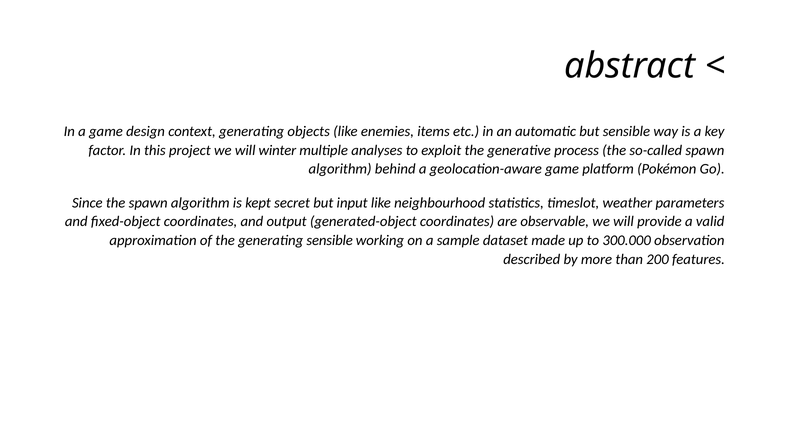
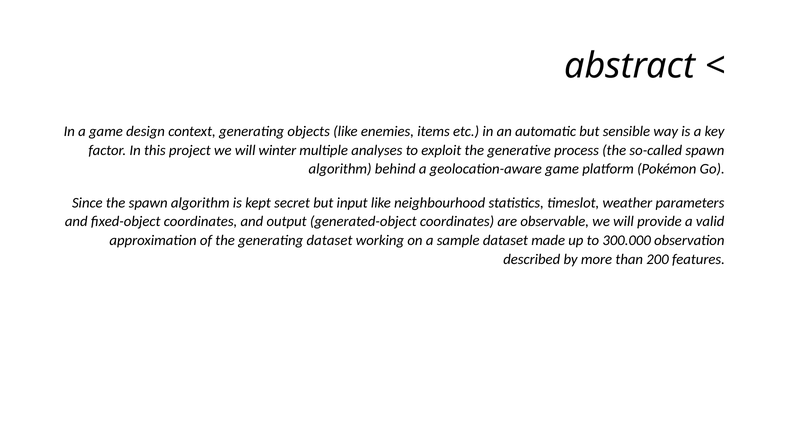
generating sensible: sensible -> dataset (329, 241)
